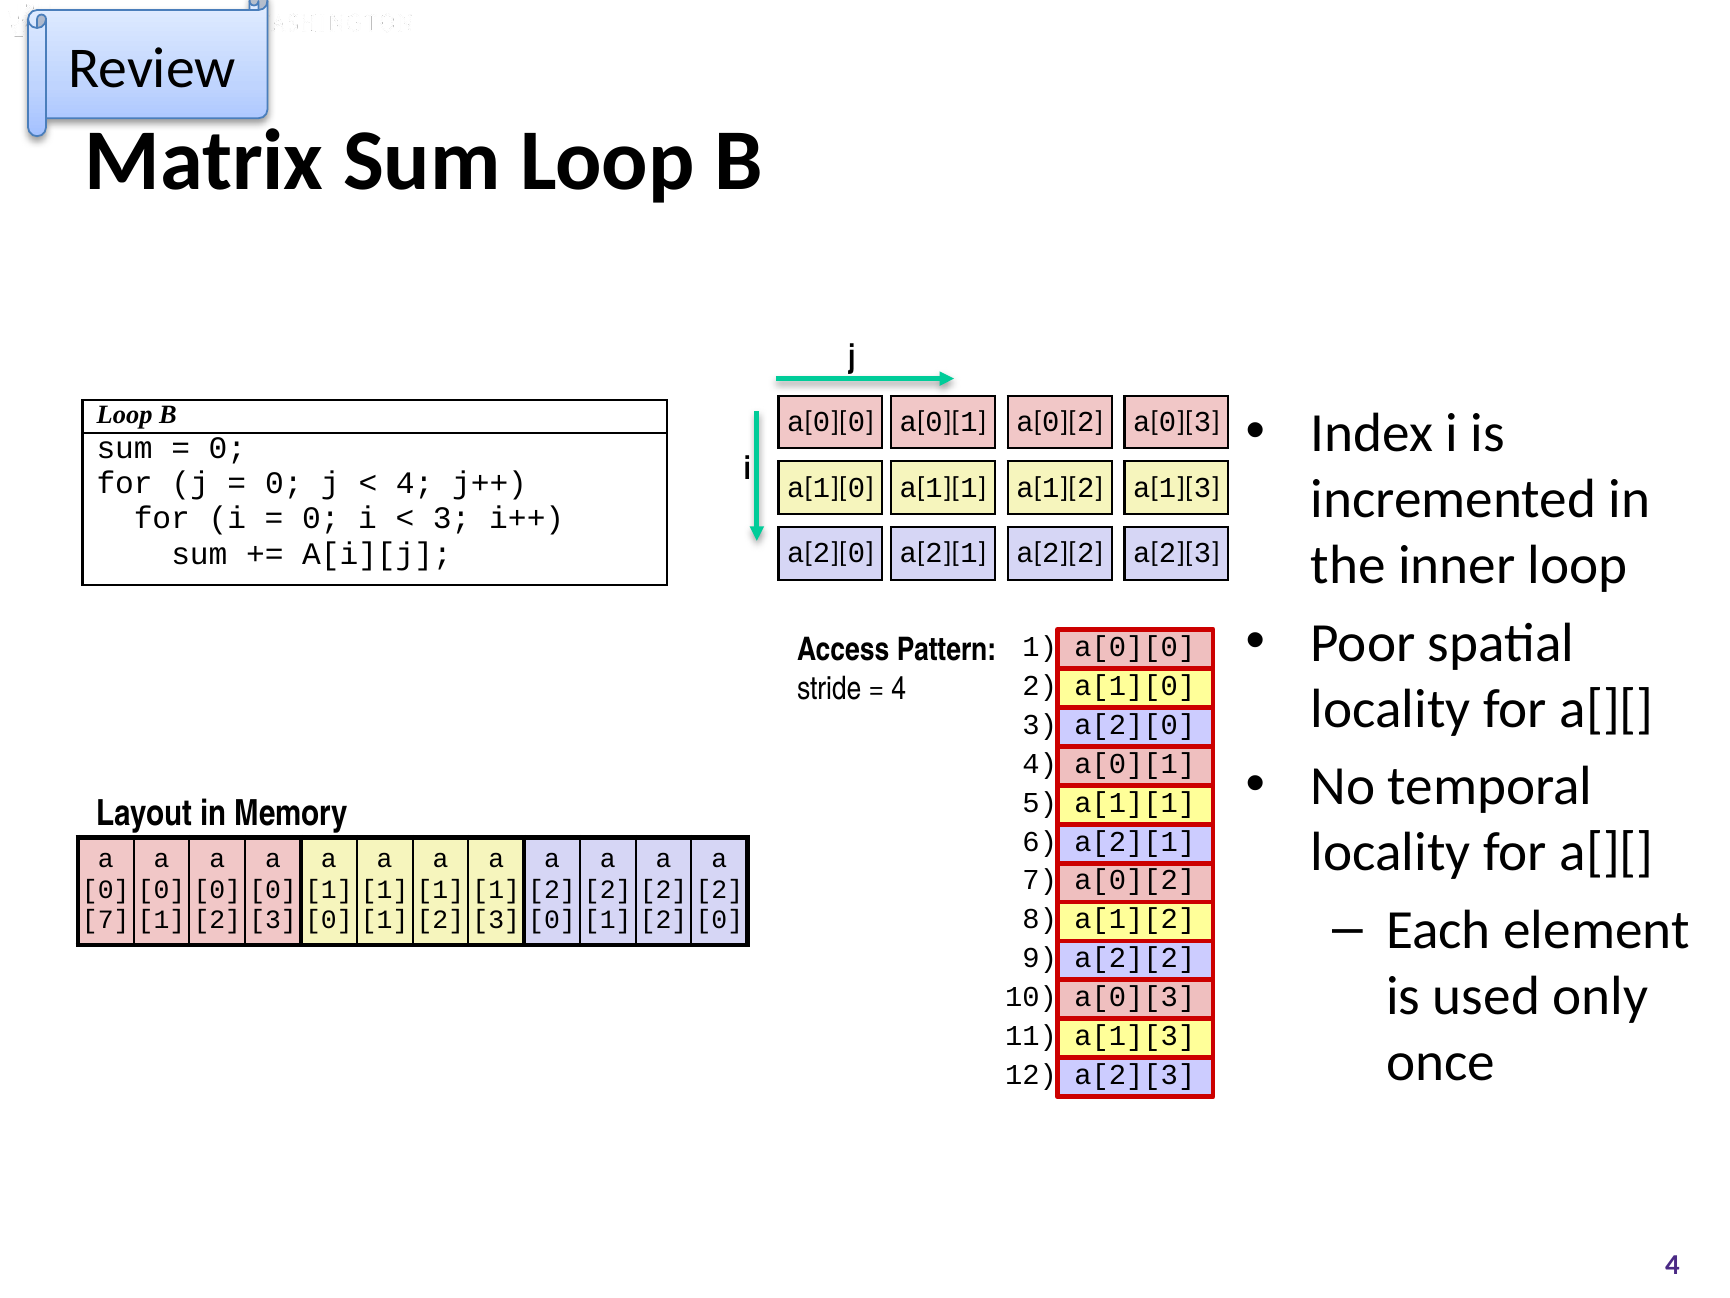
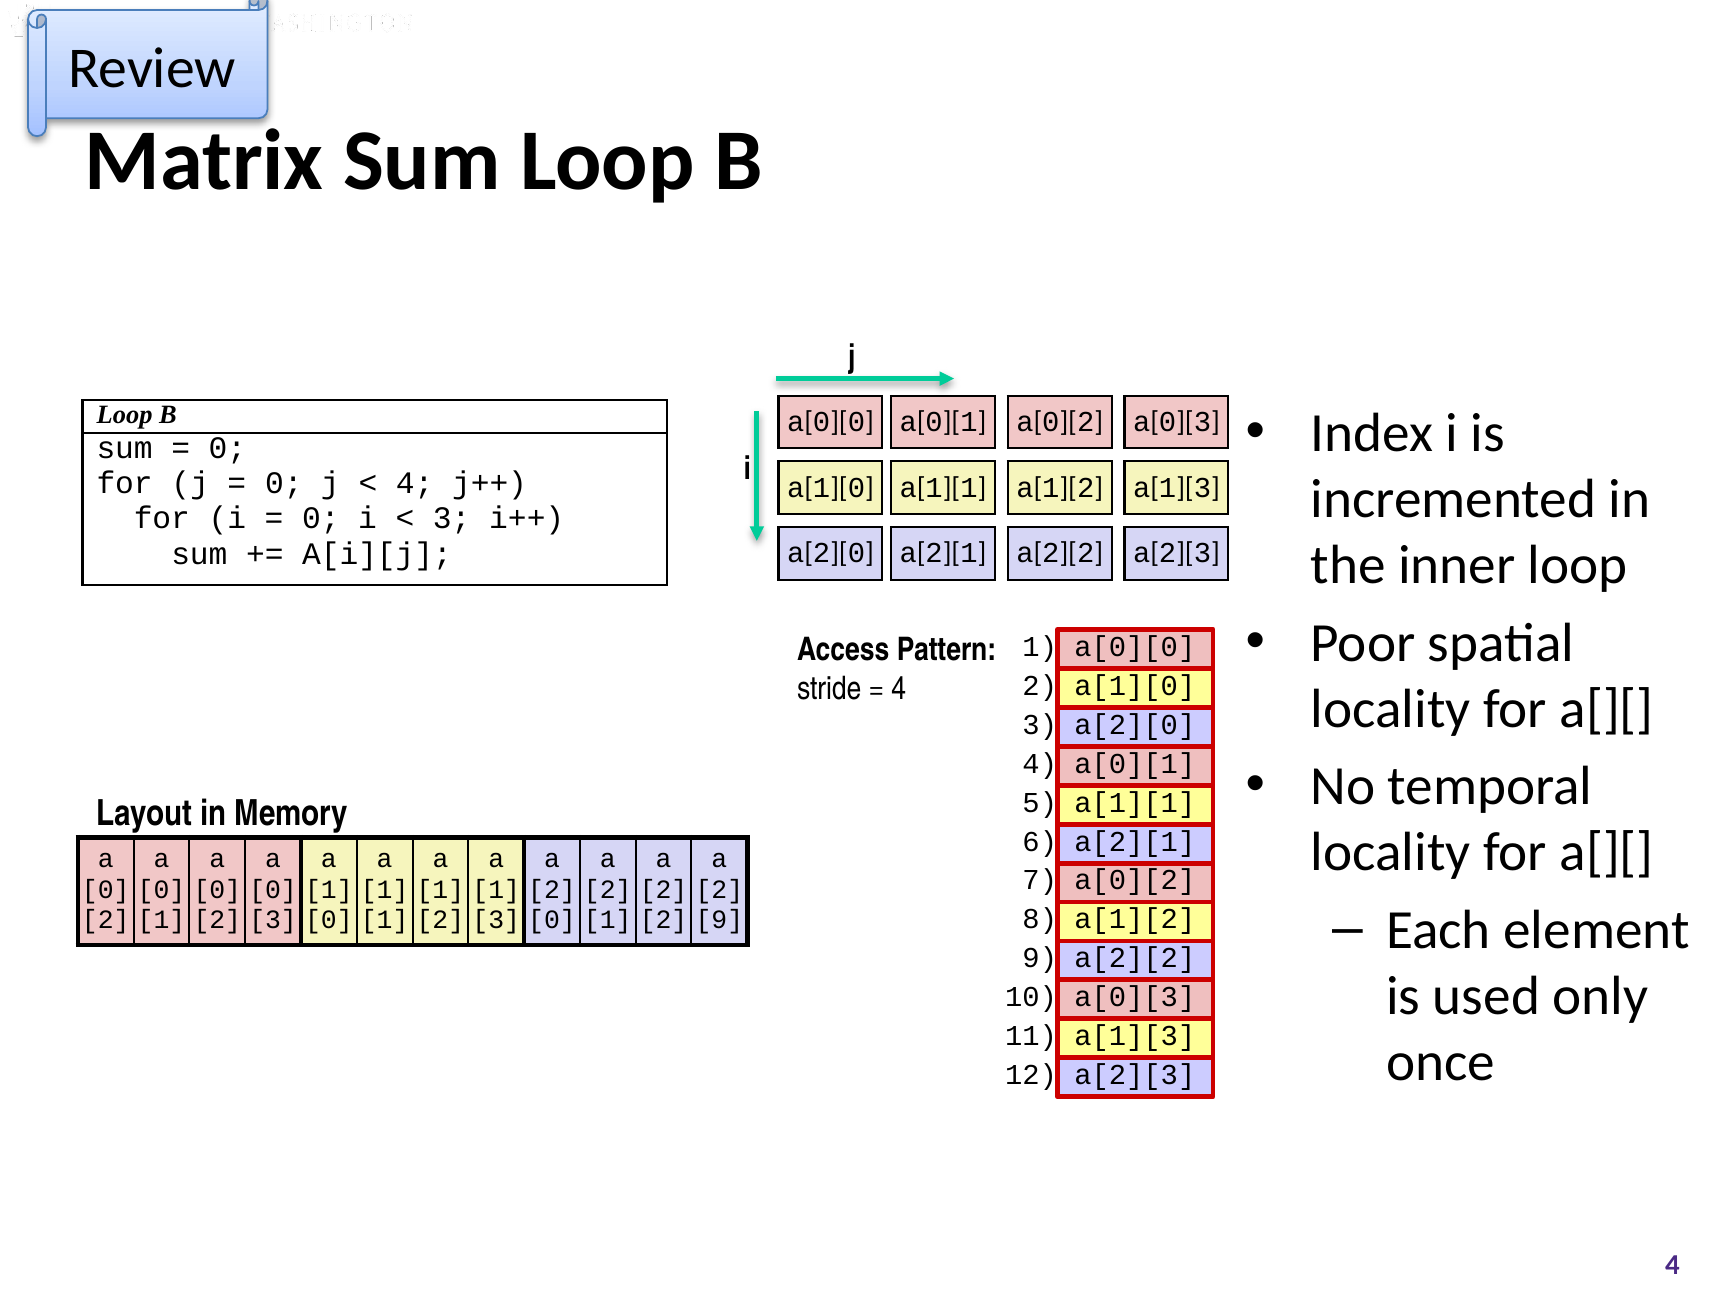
7: 7 -> 2 (106, 919)
0: 0 -> 9 (719, 919)
